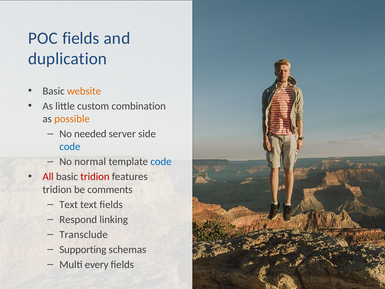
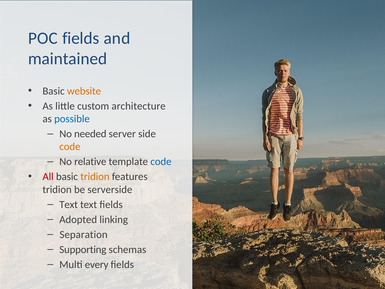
duplication: duplication -> maintained (68, 59)
combination: combination -> architecture (139, 106)
possible colour: orange -> blue (72, 119)
code colour: blue -> orange (70, 147)
normal: normal -> relative (90, 162)
tridion colour: red -> orange (95, 177)
comments: comments -> serverside (110, 189)
Respond: Respond -> Adopted (78, 219)
Transclude: Transclude -> Separation (84, 234)
